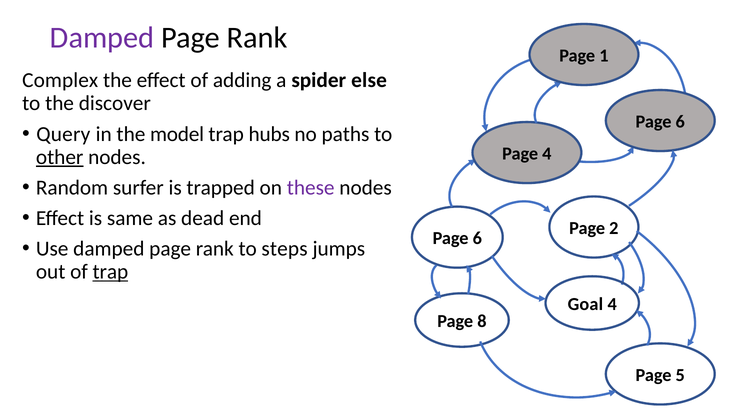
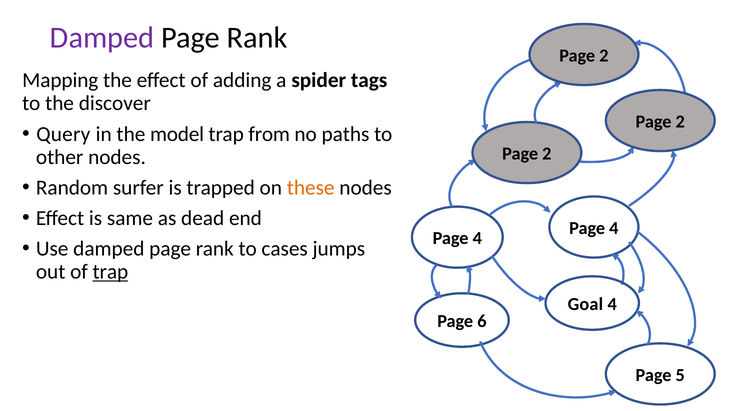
1: 1 -> 2 (604, 56)
Complex: Complex -> Mapping (60, 80)
else: else -> tags (369, 80)
6: 6 -> 2 (680, 122)
hubs: hubs -> from (269, 134)
4: 4 -> 2 (547, 154)
other underline: present -> none (60, 157)
these colour: purple -> orange (311, 187)
2: 2 -> 4 (614, 228)
6: 6 -> 4 (477, 238)
steps: steps -> cases (285, 249)
8: 8 -> 6 (482, 321)
